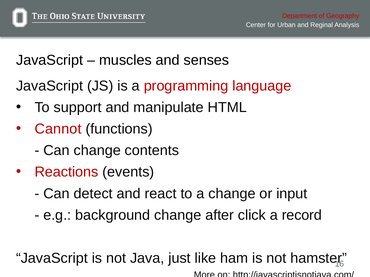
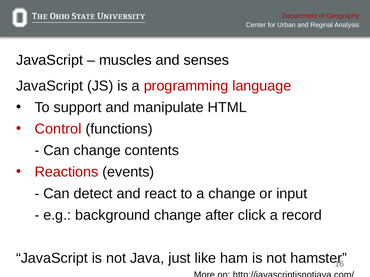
Cannot: Cannot -> Control (58, 129)
